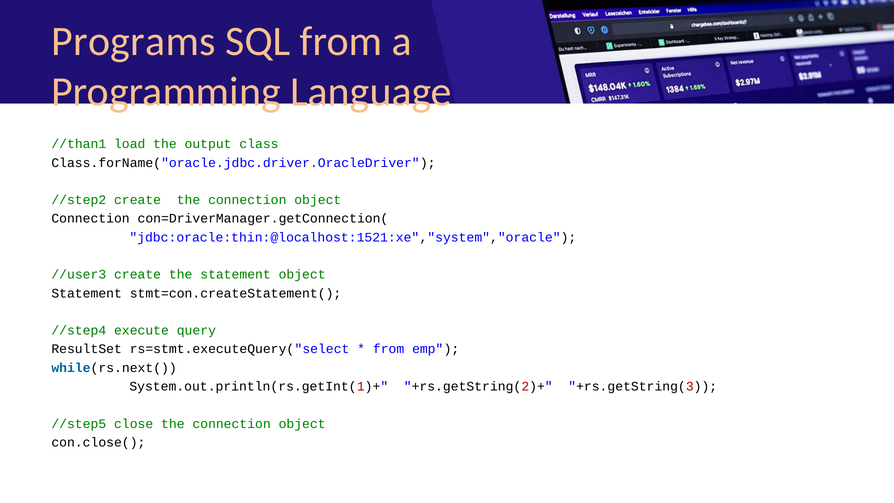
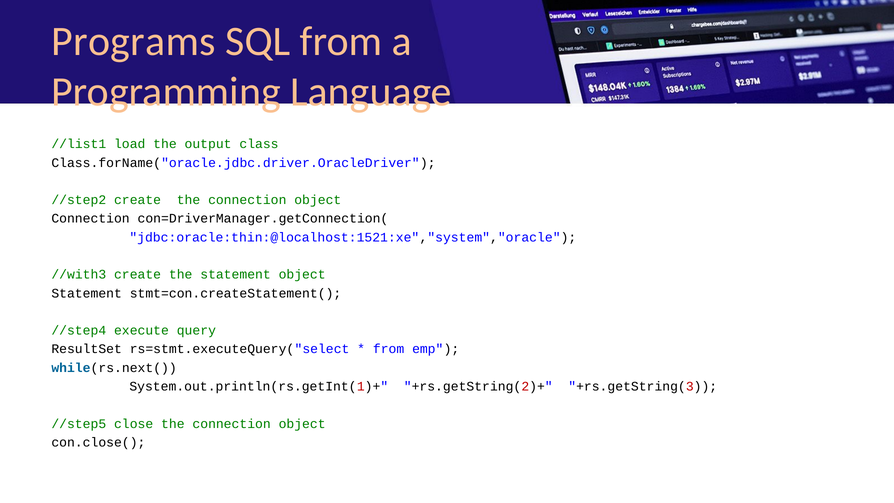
//than1: //than1 -> //list1 (79, 144)
//user3: //user3 -> //with3 (79, 275)
